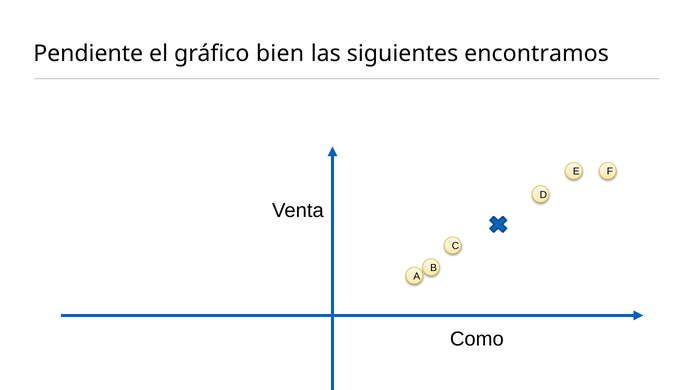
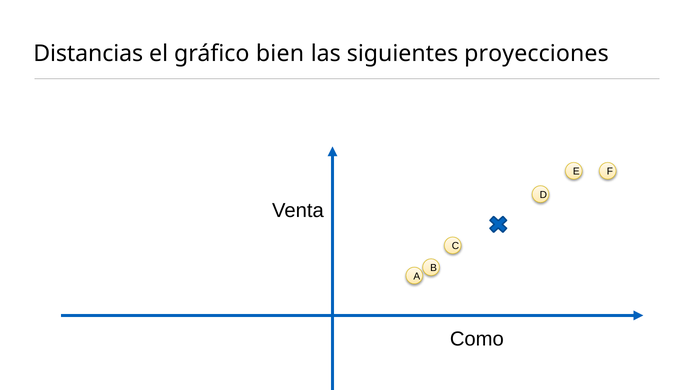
Pendiente: Pendiente -> Distancias (88, 54)
encontramos: encontramos -> proyecciones (536, 54)
